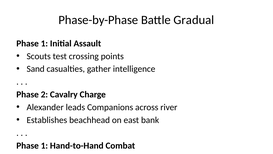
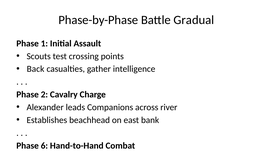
Sand: Sand -> Back (36, 69)
1: 1 -> 6 (44, 145)
